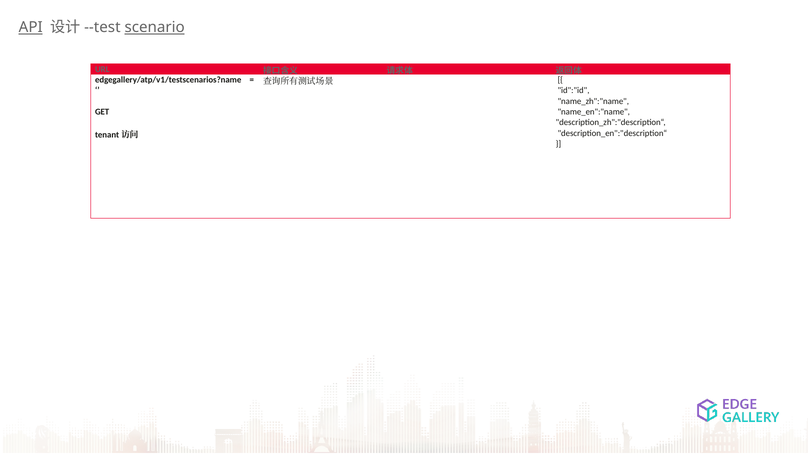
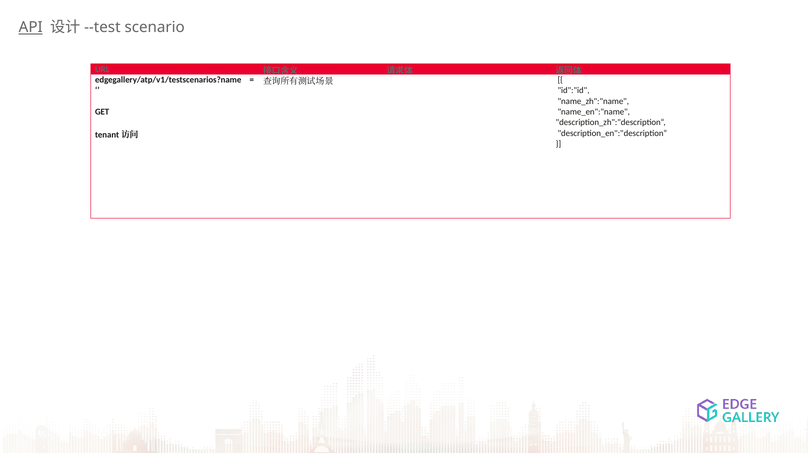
scenario underline: present -> none (155, 27)
